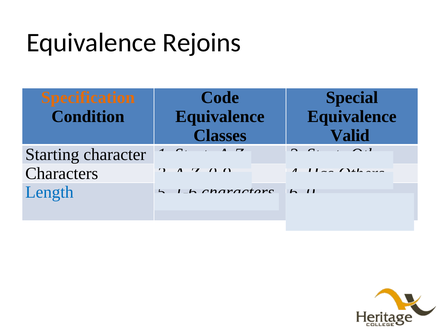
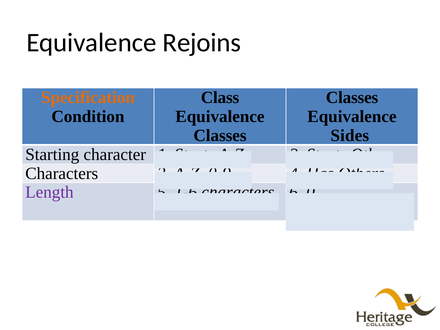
Code: Code -> Class (220, 98)
Special: Special -> Classes (352, 98)
Valid: Valid -> Sides (350, 135)
Length colour: blue -> purple (49, 192)
